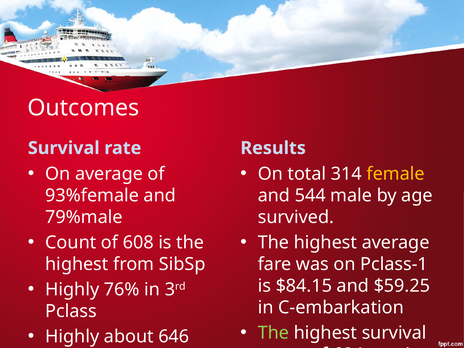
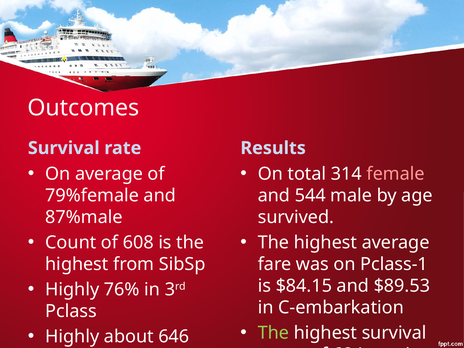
female colour: yellow -> pink (396, 174)
93%female: 93%female -> 79%female (92, 196)
79%male: 79%male -> 87%male (84, 217)
$59.25: $59.25 -> $89.53 (402, 286)
